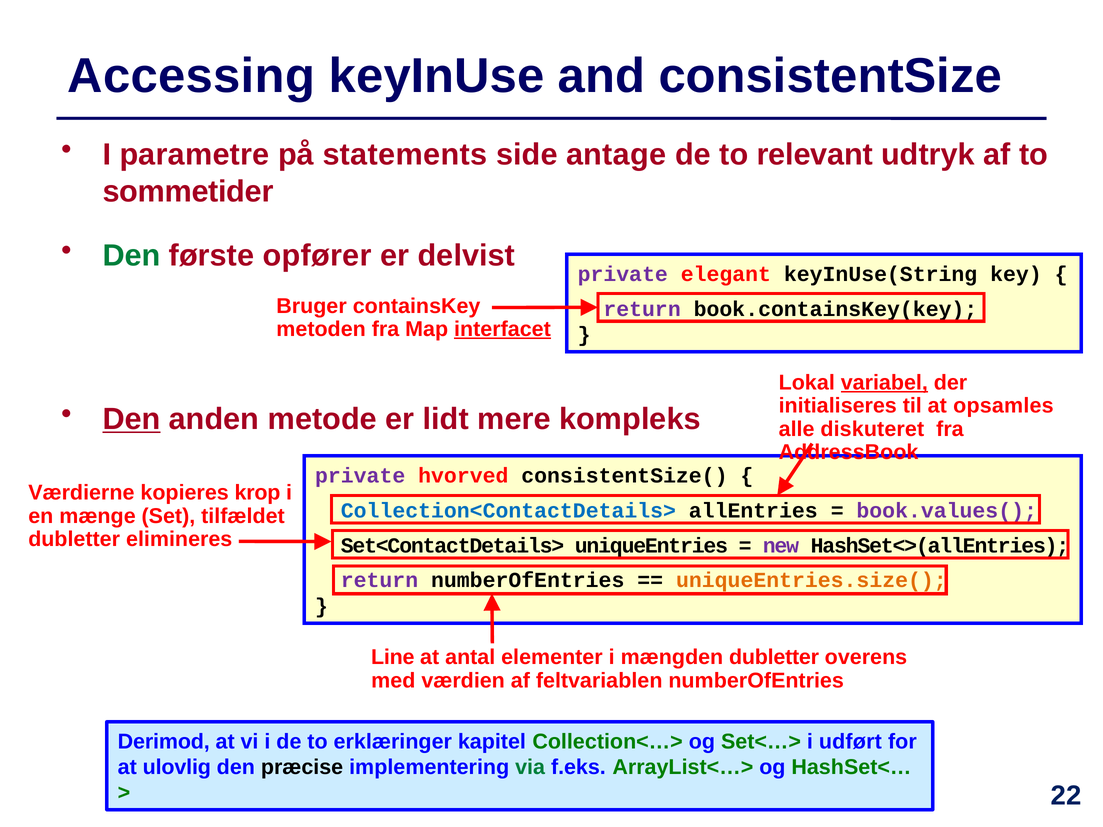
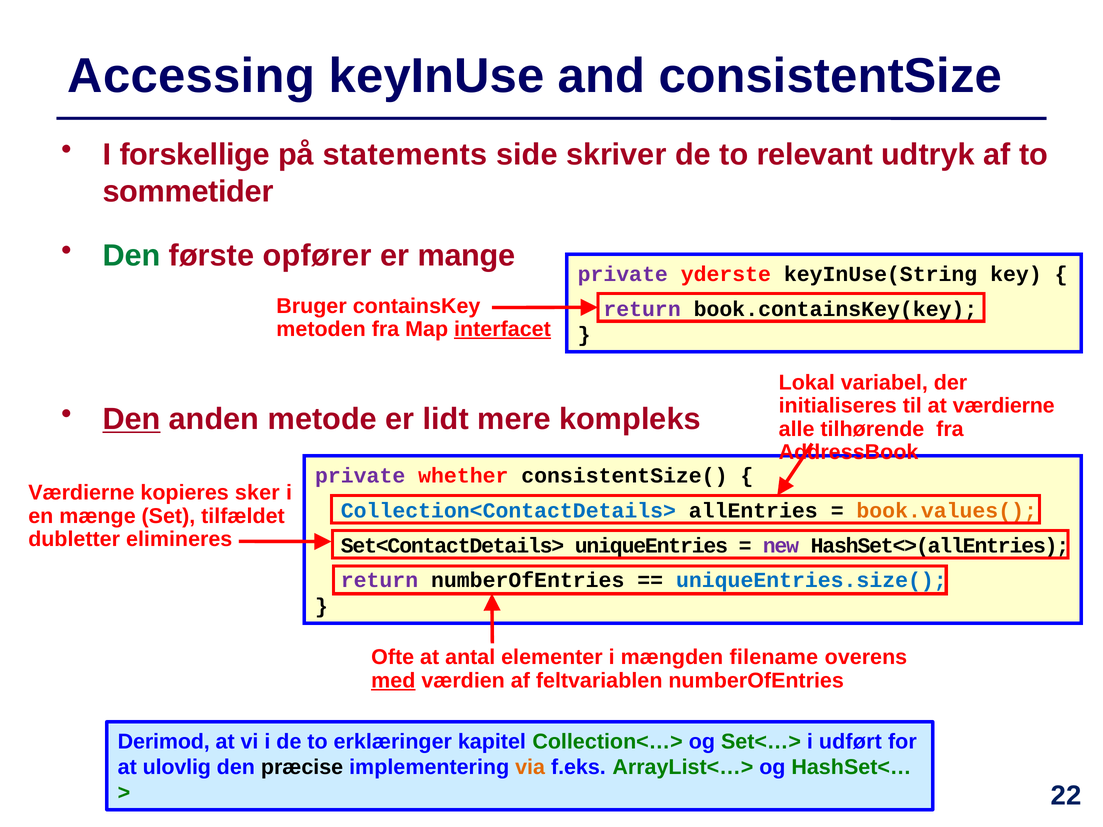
parametre: parametre -> forskellige (195, 155)
antage: antage -> skriver (616, 155)
delvist: delvist -> mange (466, 256)
elegant: elegant -> yderste (726, 274)
variabel underline: present -> none (884, 383)
at opsamles: opsamles -> værdierne (1004, 406)
diskuteret: diskuteret -> tilhørende (872, 429)
hvorved: hvorved -> whether (463, 476)
krop: krop -> sker (257, 493)
book.values( colour: purple -> orange (947, 511)
uniqueEntries.size( colour: orange -> blue (811, 581)
Line: Line -> Ofte (393, 657)
mængden dubletter: dubletter -> filename (774, 657)
med underline: none -> present (393, 681)
via colour: green -> orange (530, 767)
